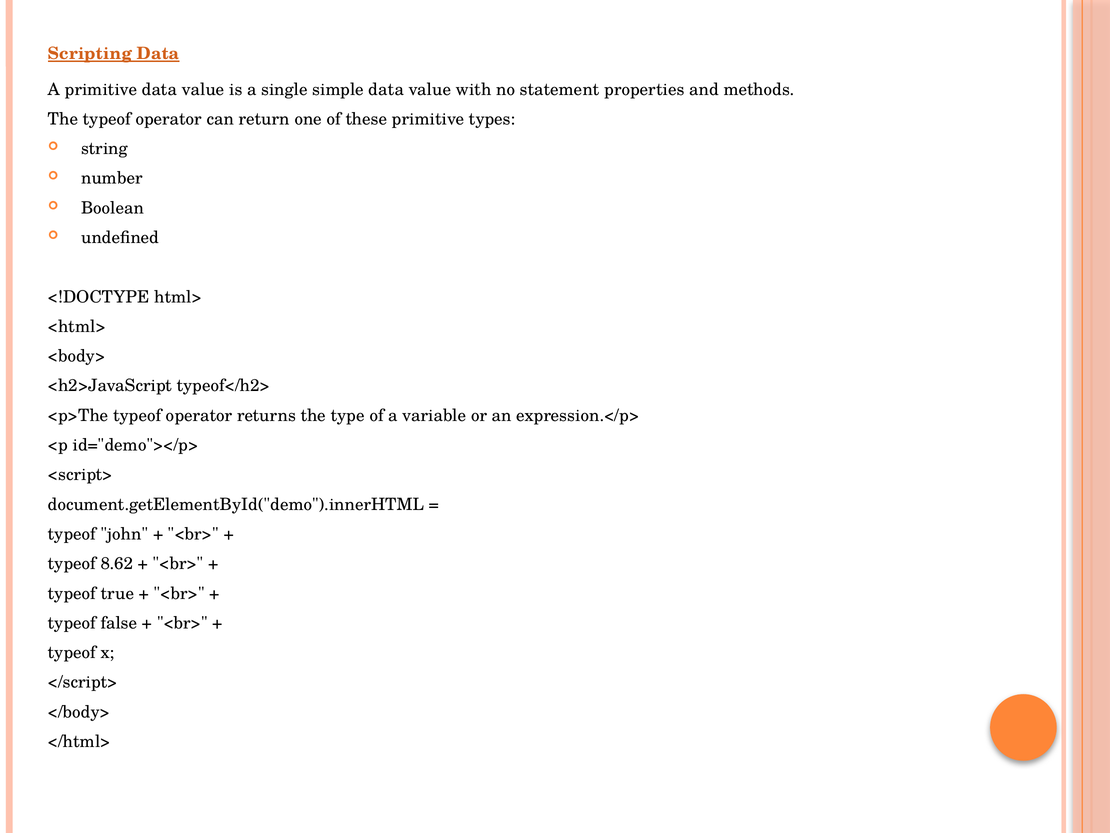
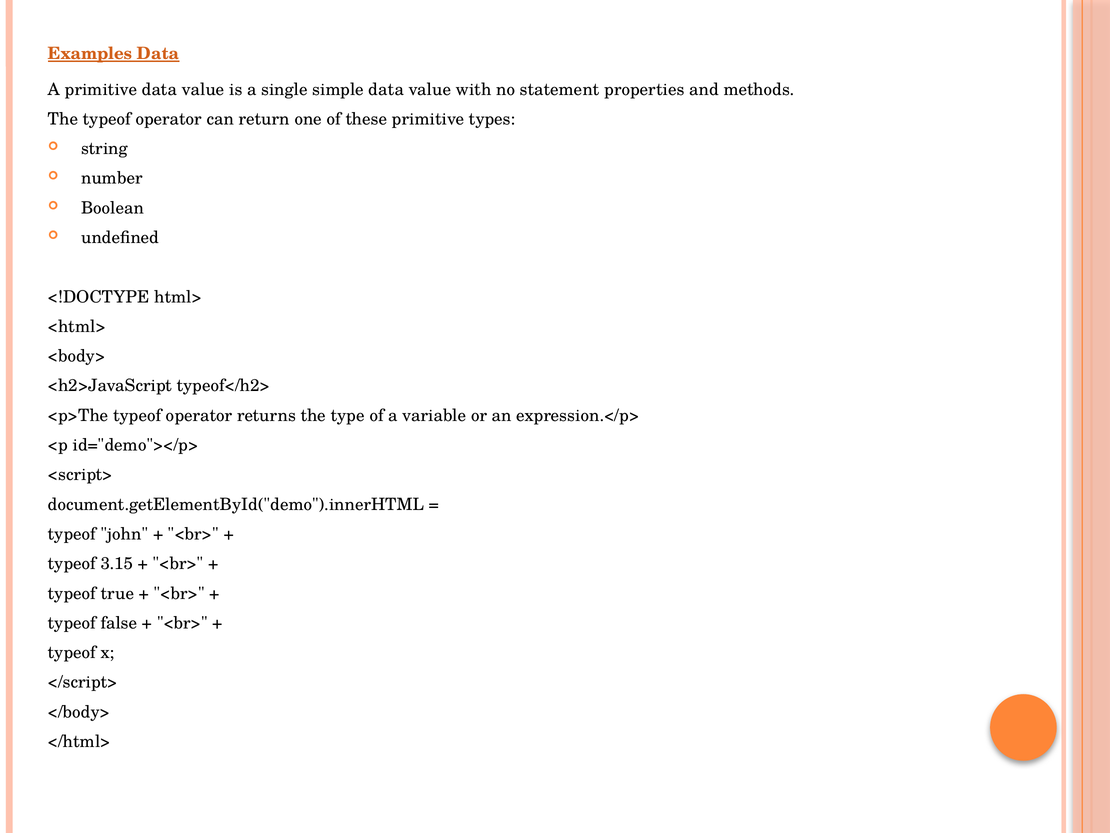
Scripting: Scripting -> Examples (90, 54)
8.62: 8.62 -> 3.15 (117, 563)
